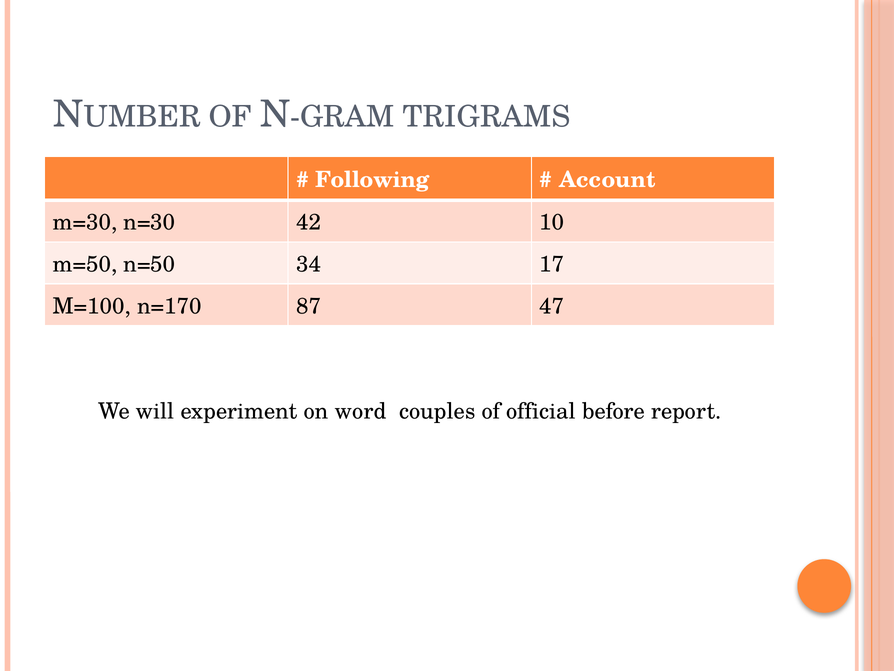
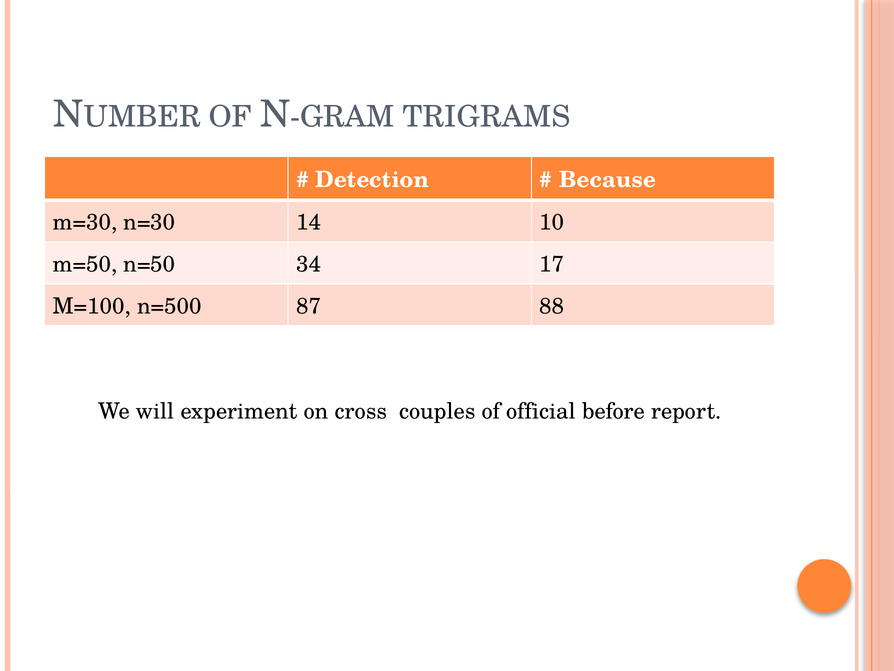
Following: Following -> Detection (372, 180)
Account: Account -> Because (608, 180)
42: 42 -> 14 (309, 222)
n=170: n=170 -> n=500 (169, 306)
47: 47 -> 88 (552, 306)
word: word -> cross (361, 411)
